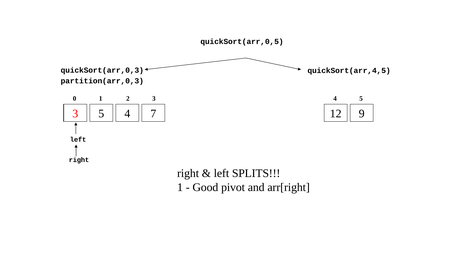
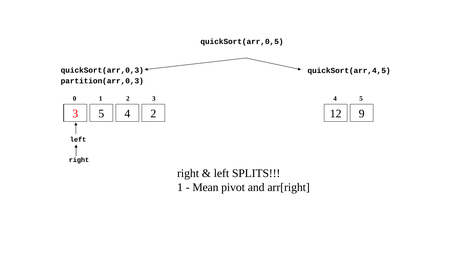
4 7: 7 -> 2 (153, 113)
Good: Good -> Mean (205, 187)
